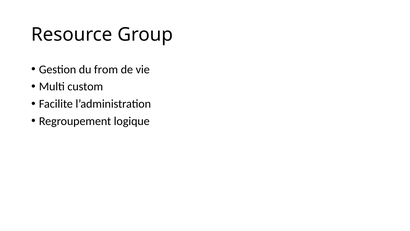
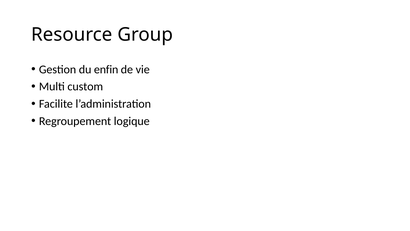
from: from -> enfin (106, 69)
